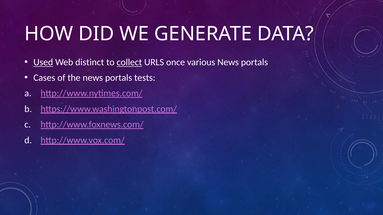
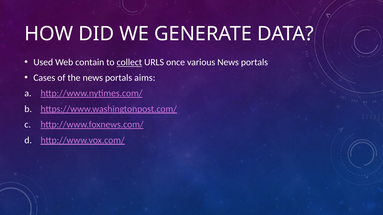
Used underline: present -> none (43, 62)
distinct: distinct -> contain (90, 62)
tests: tests -> aims (145, 78)
